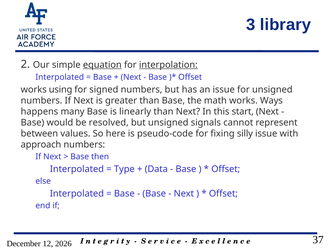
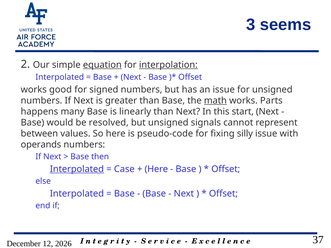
library: library -> seems (286, 25)
using: using -> good (60, 90)
math underline: none -> present (215, 101)
Ways: Ways -> Parts (271, 101)
approach: approach -> operands (41, 145)
Interpolated underline: none -> present (77, 169)
Type: Type -> Case (124, 169)
Data: Data -> Here (156, 169)
